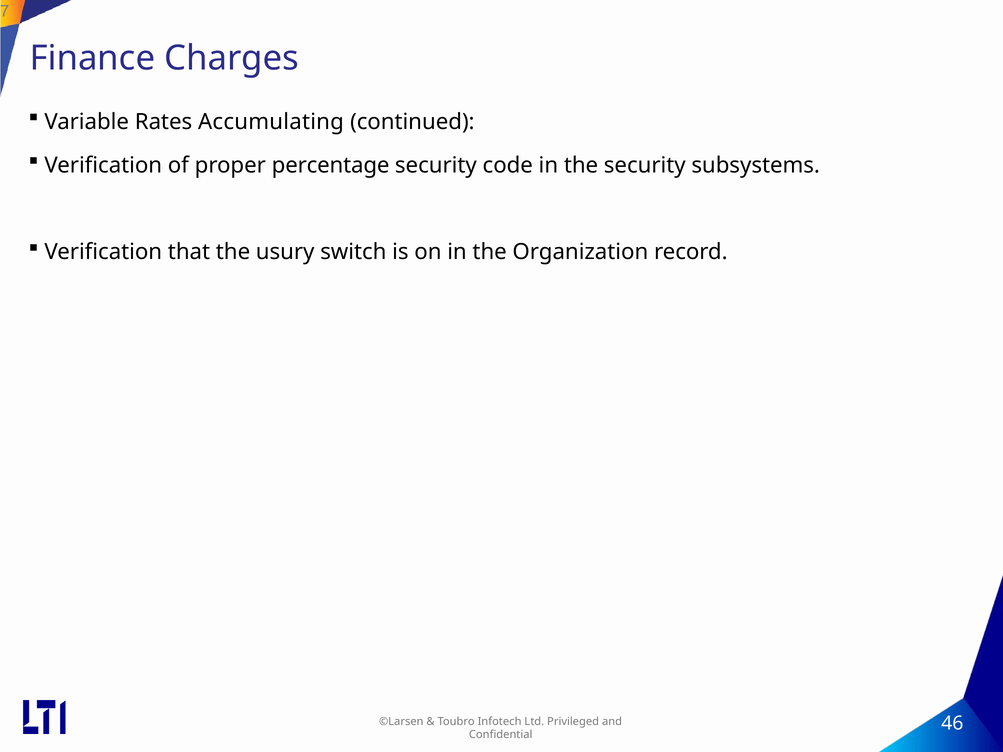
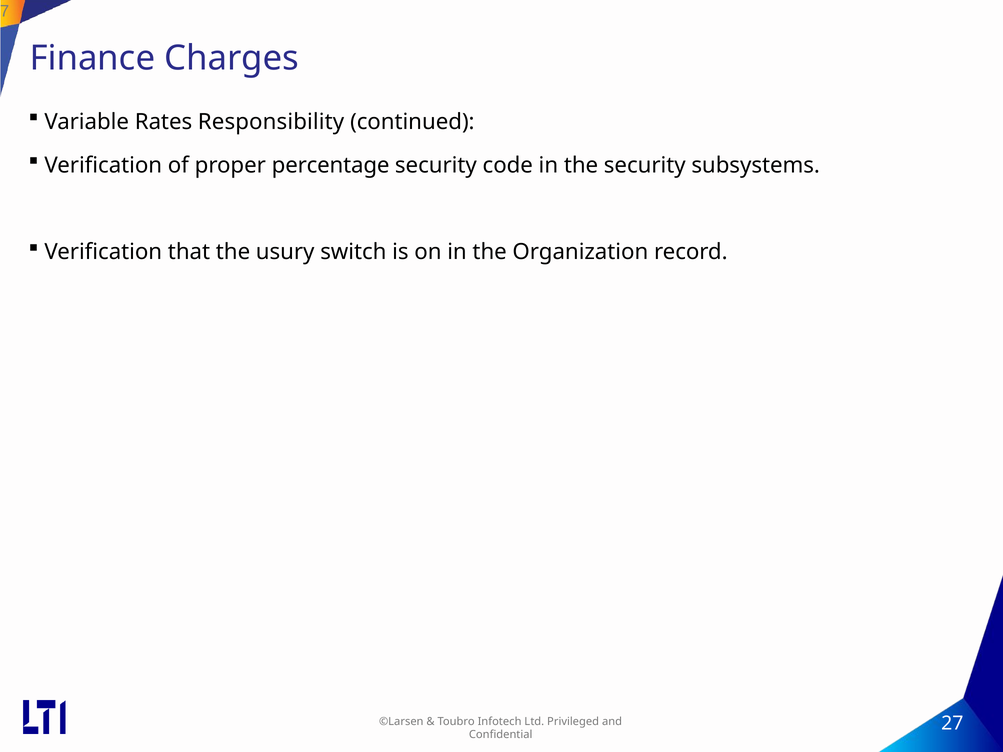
Accumulating: Accumulating -> Responsibility (271, 122)
46: 46 -> 27 (952, 724)
